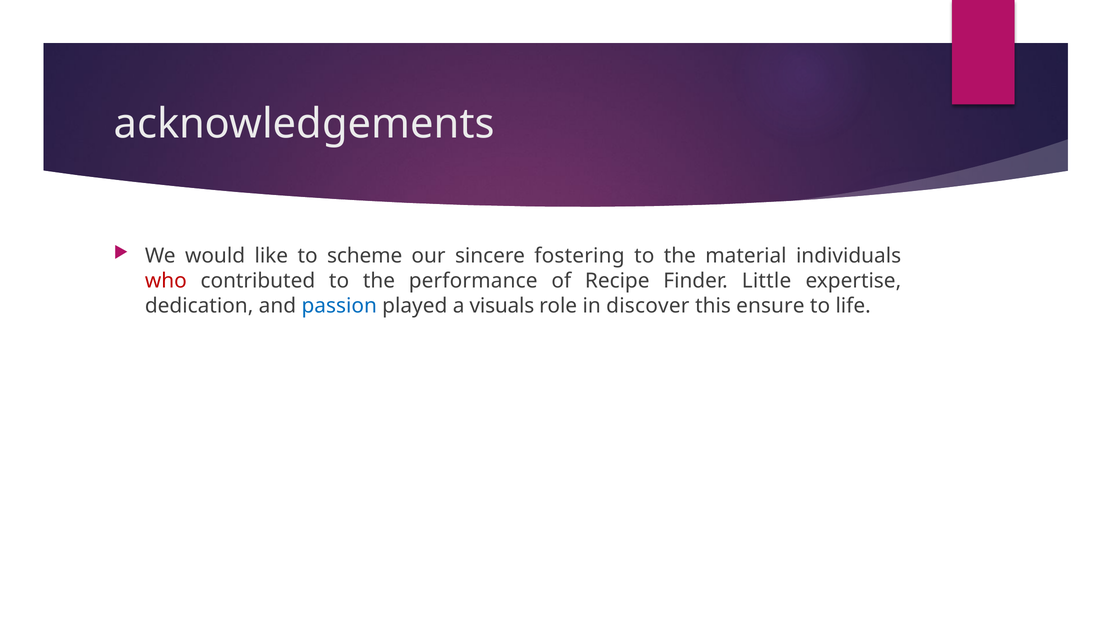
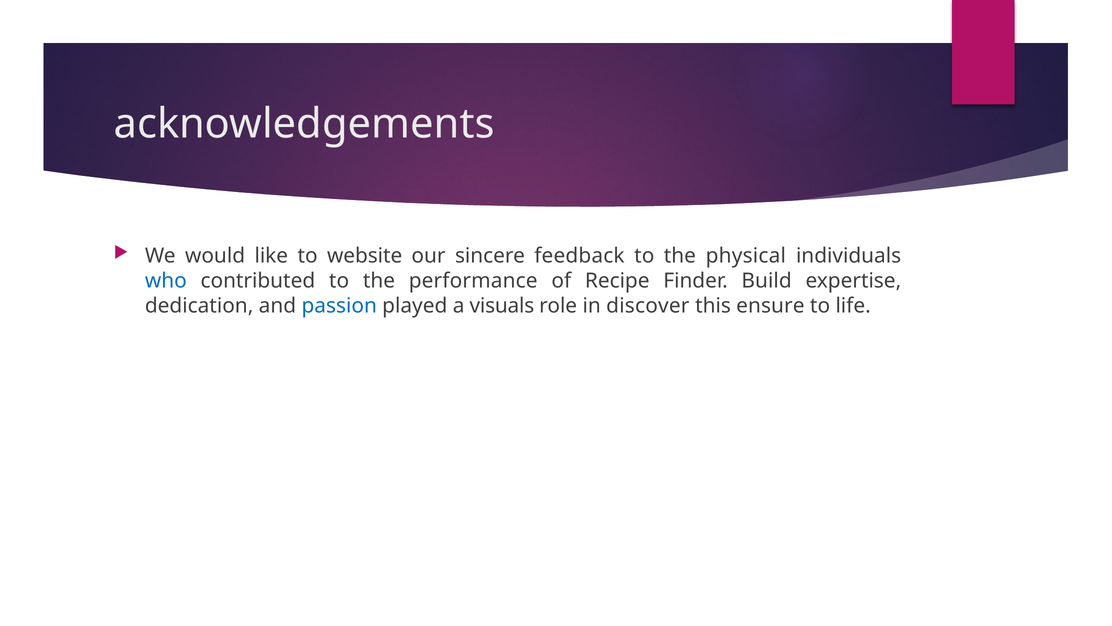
scheme: scheme -> website (365, 256)
fostering: fostering -> feedback (579, 256)
material: material -> physical (746, 256)
who colour: red -> blue (166, 281)
Little: Little -> Build (767, 281)
